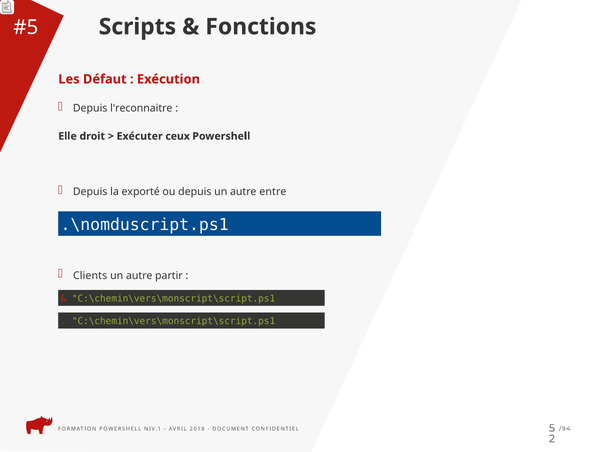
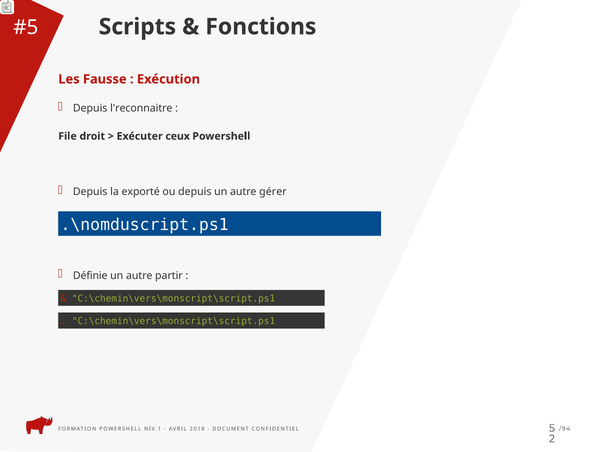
Défaut: Défaut -> Fausse (105, 79)
Elle: Elle -> File (67, 136)
entre: entre -> gérer (273, 192)
Clients: Clients -> Définie (90, 275)
